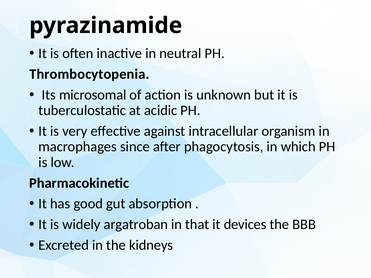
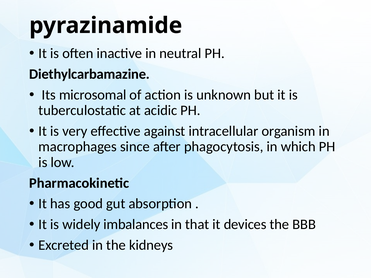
Thrombocytopenia: Thrombocytopenia -> Diethylcarbamazine (89, 74)
argatroban: argatroban -> imbalances (136, 225)
